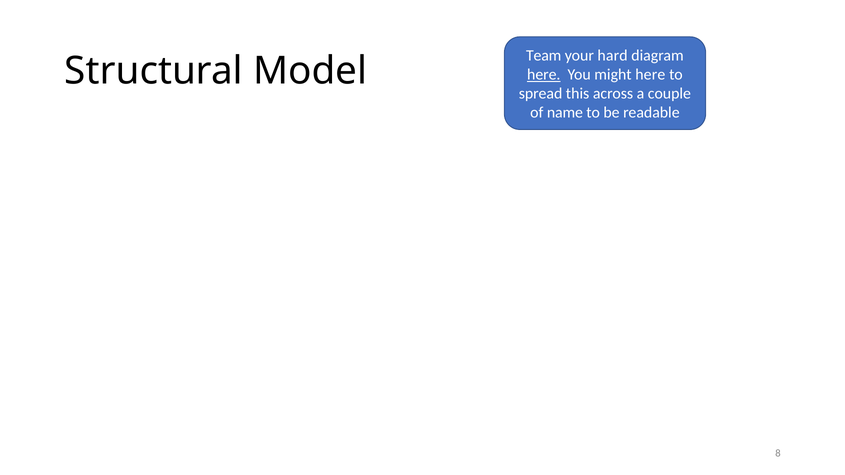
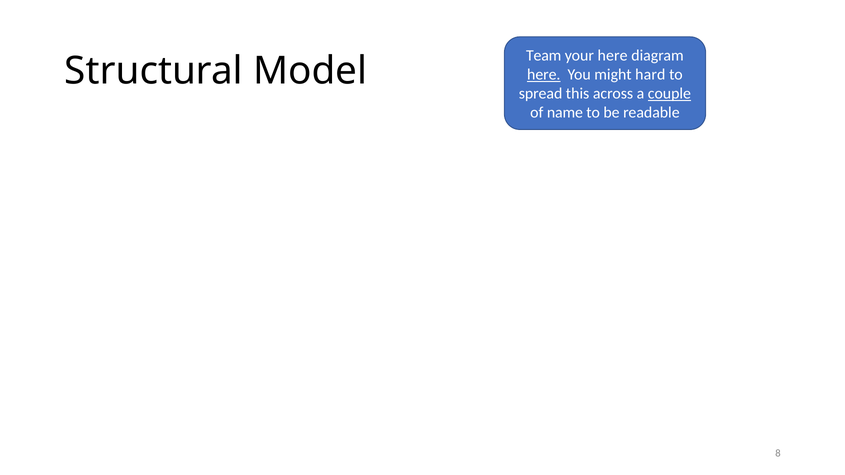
your hard: hard -> here (613, 56)
might here: here -> hard (650, 75)
couple underline: none -> present (669, 94)
